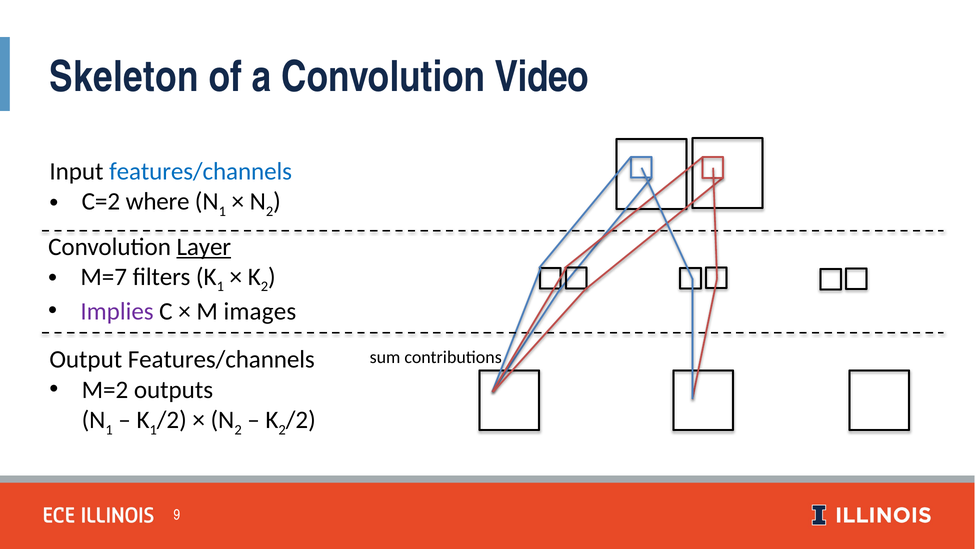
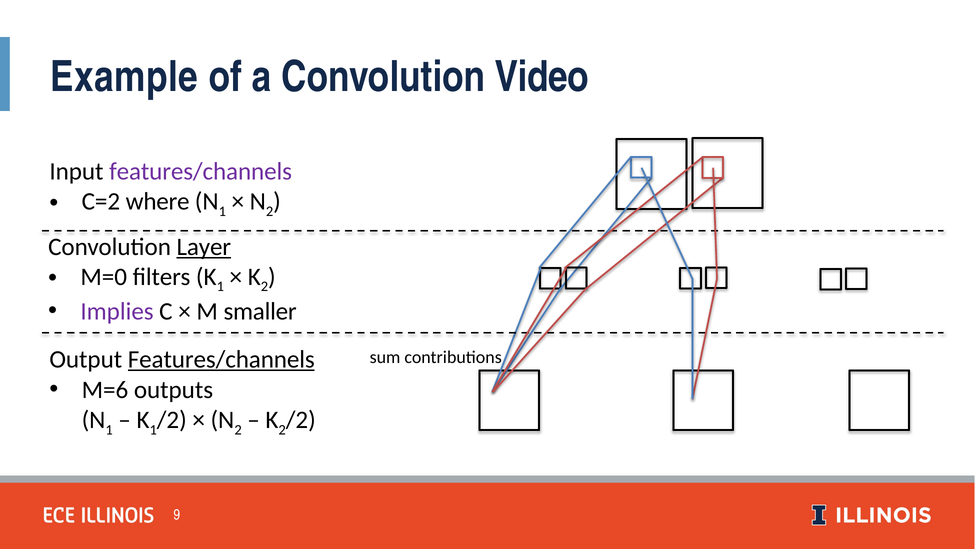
Skeleton: Skeleton -> Example (124, 77)
features/channels colour: blue -> purple (201, 171)
M=7: M=7 -> M=0 (104, 277)
images: images -> smaller (260, 311)
Features/channels underline: none -> present (221, 359)
M=2: M=2 -> M=6 (105, 389)
